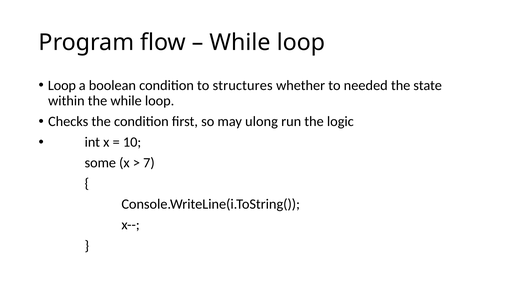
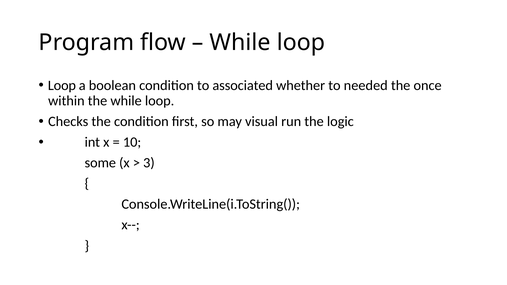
structures: structures -> associated (243, 85)
state: state -> once (428, 85)
ulong: ulong -> visual (262, 122)
7: 7 -> 3 (149, 163)
